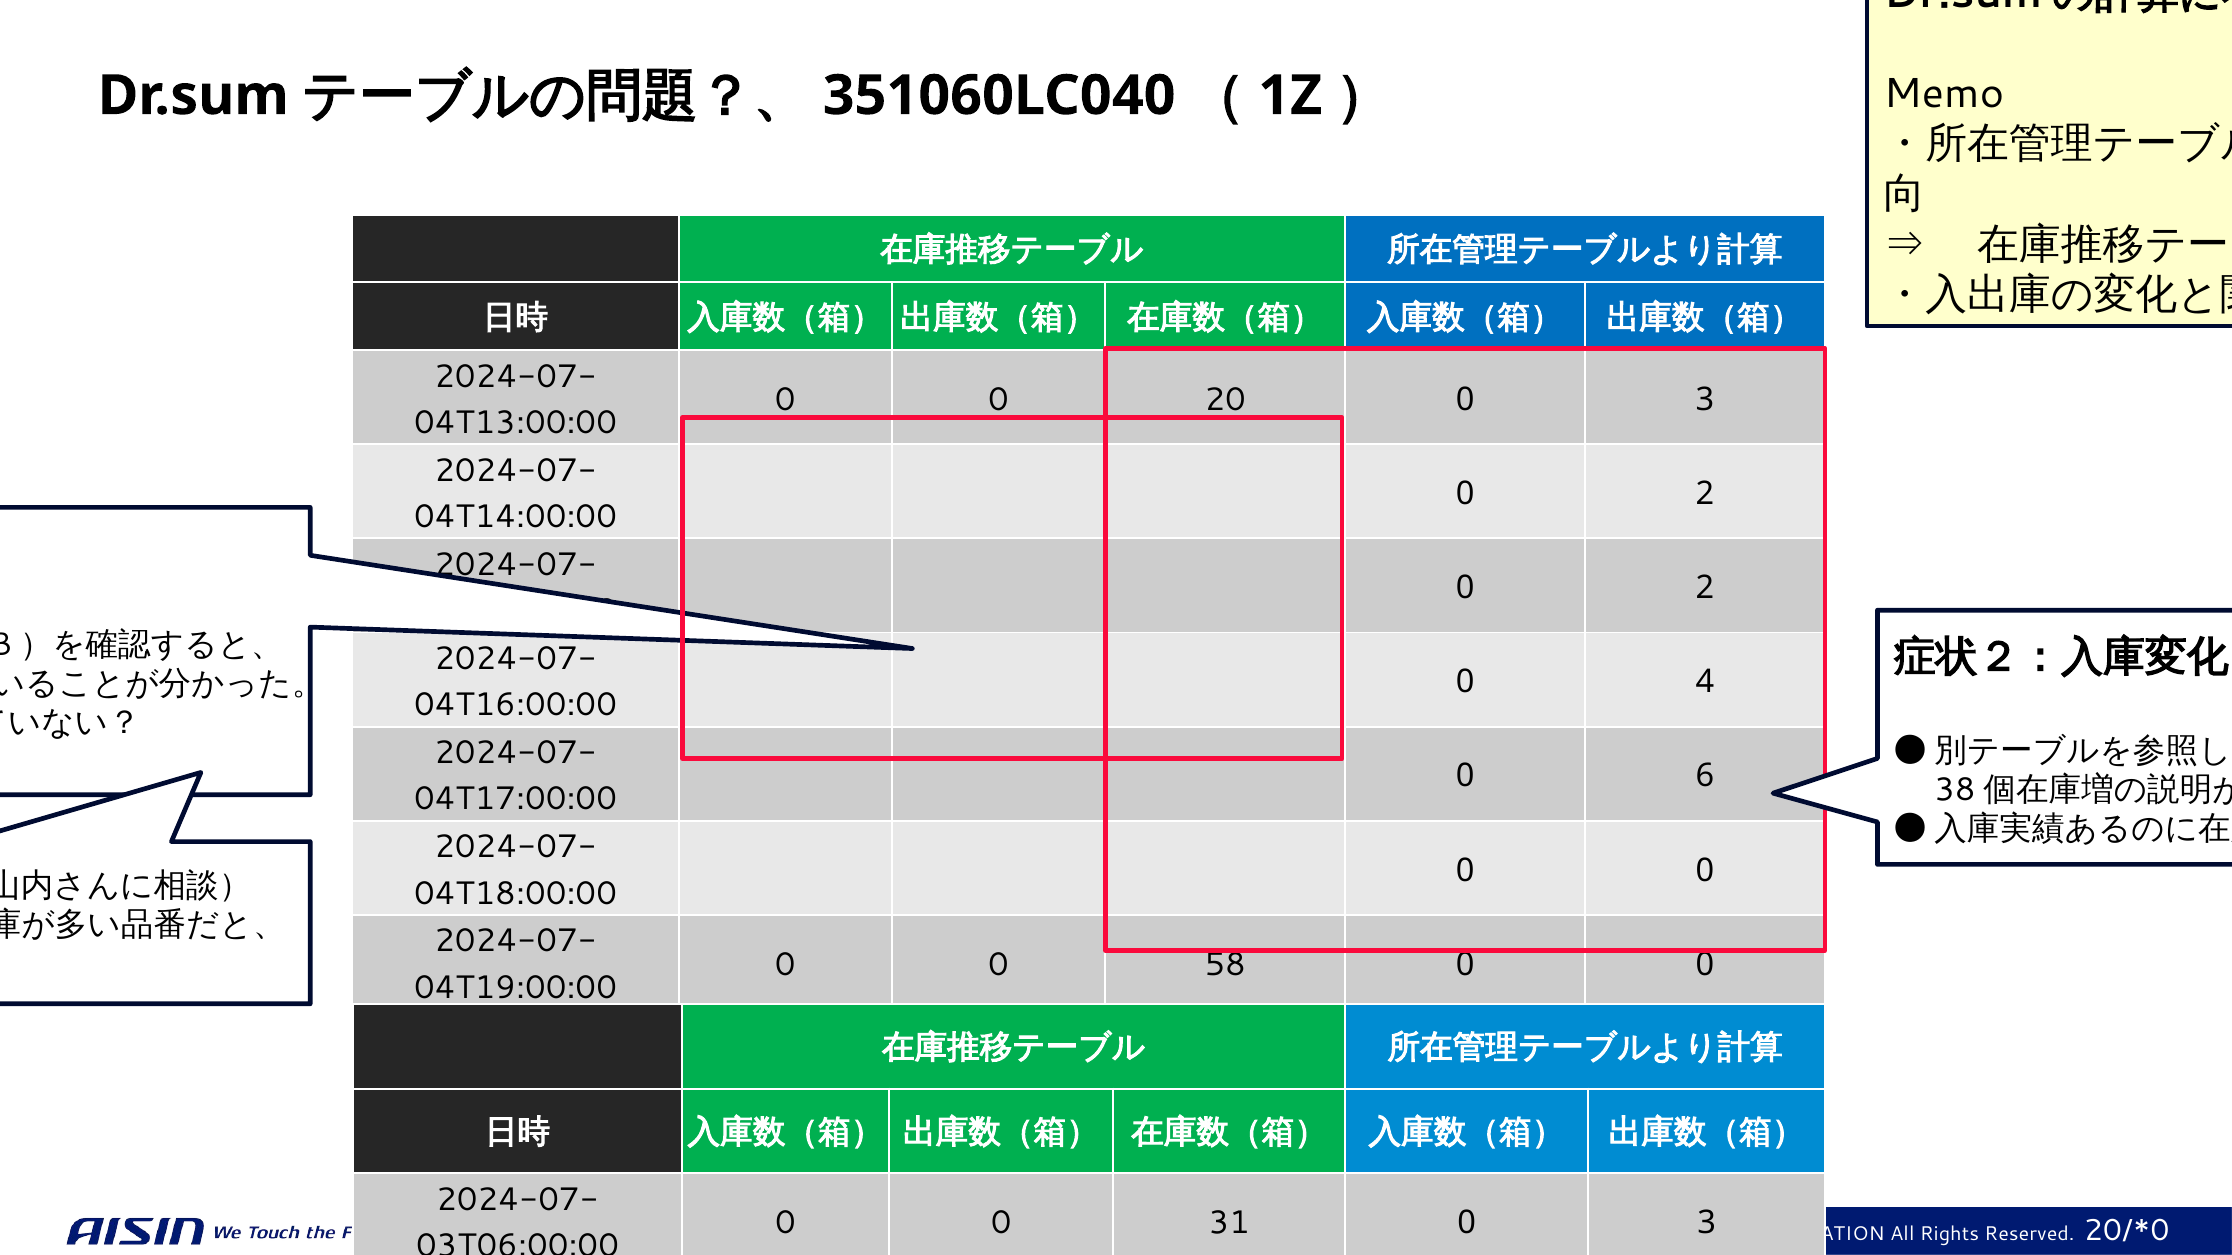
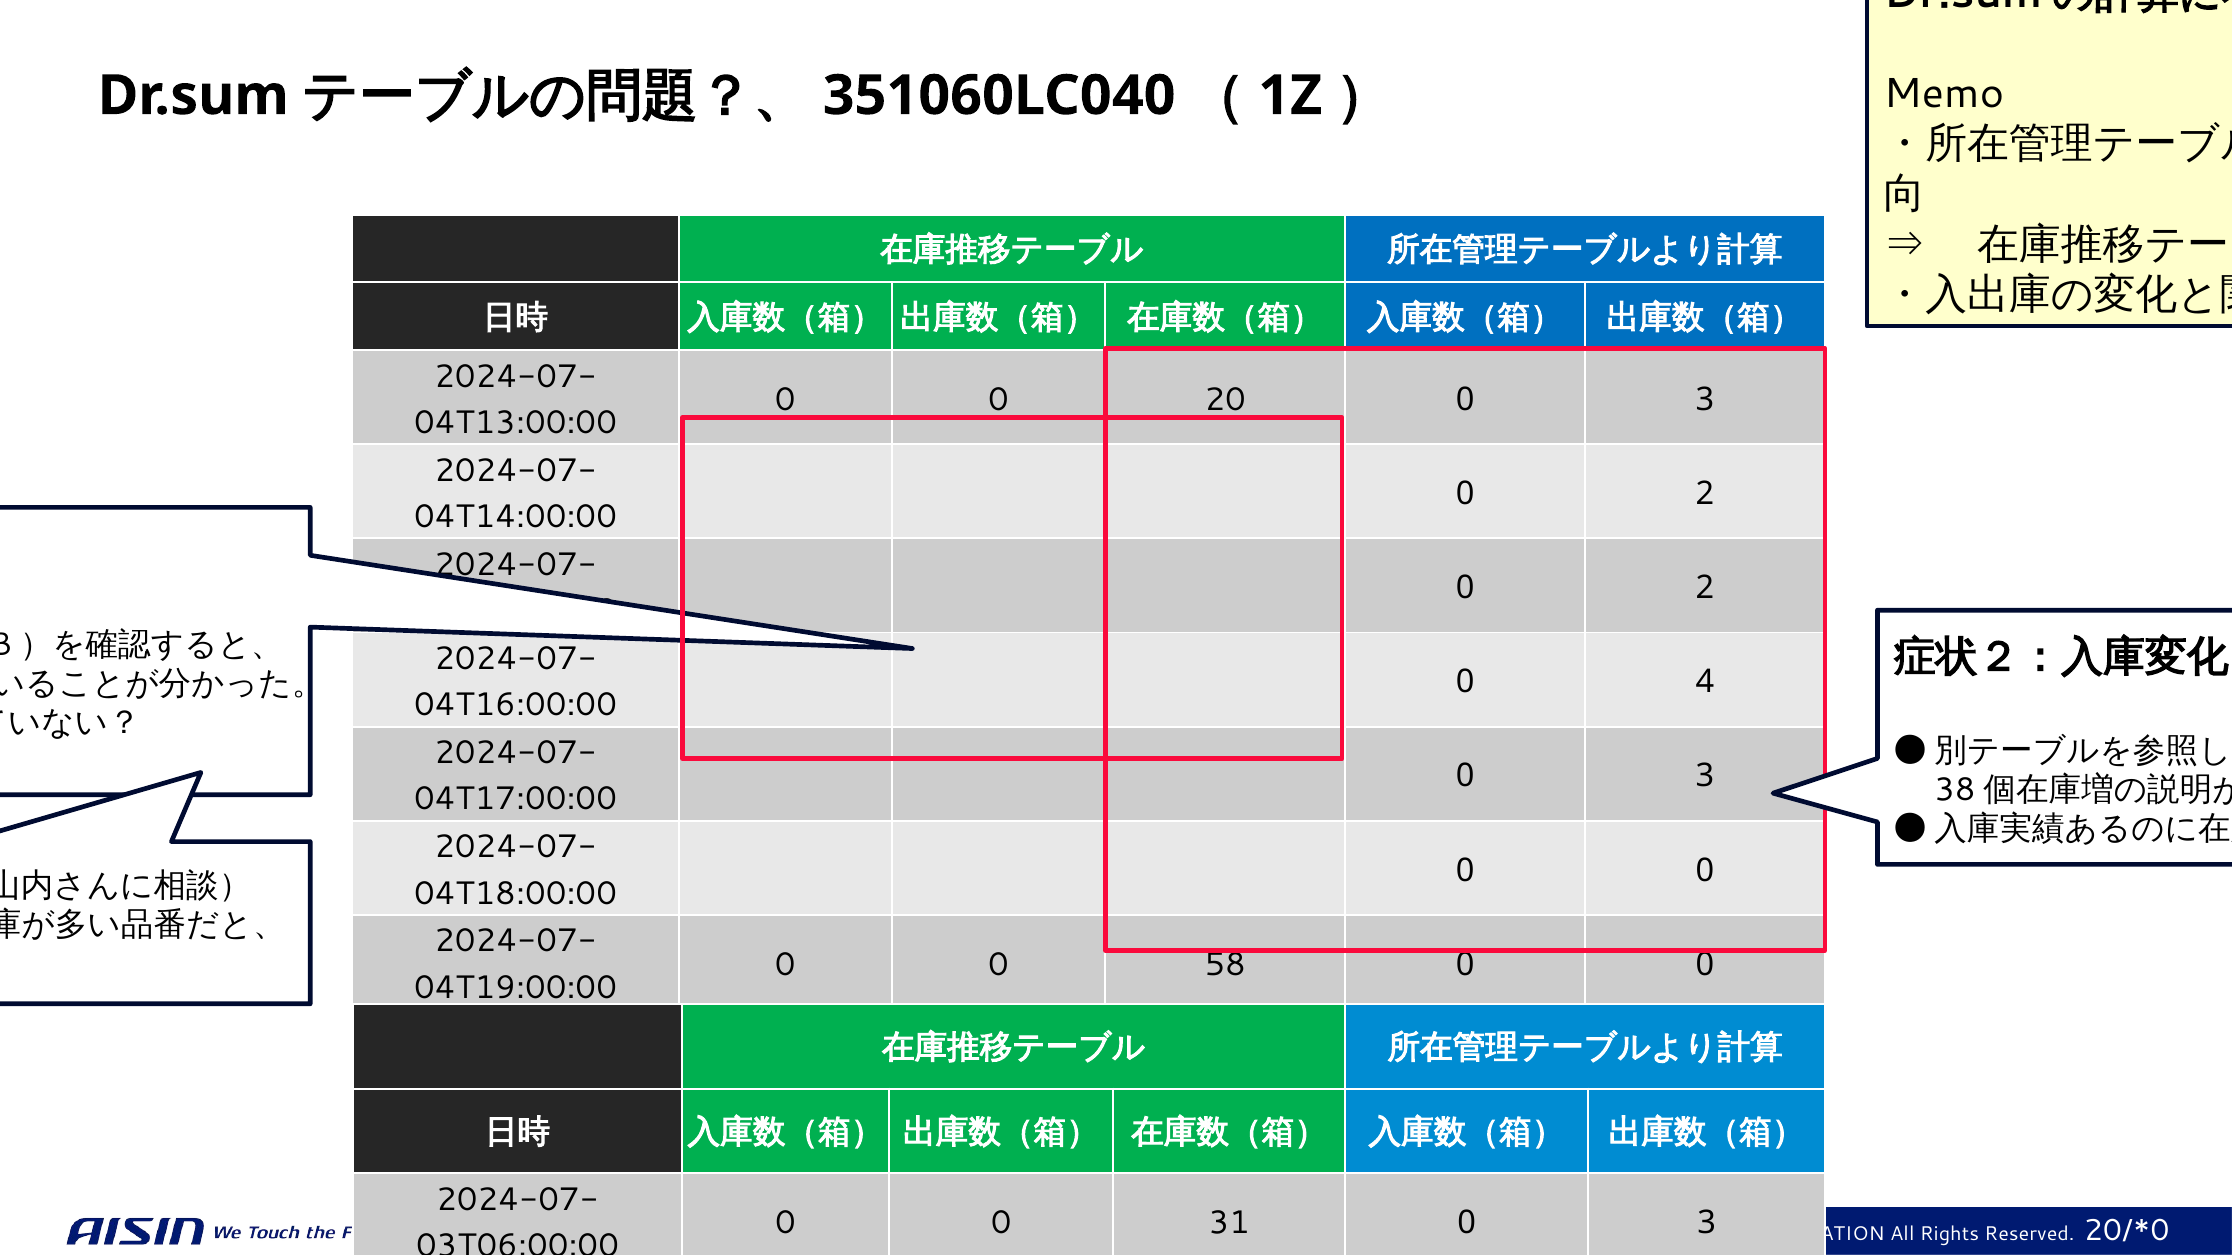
6: 6 -> 3 (1705, 777)
